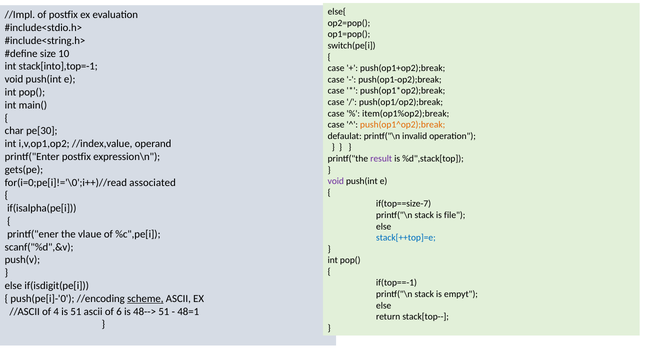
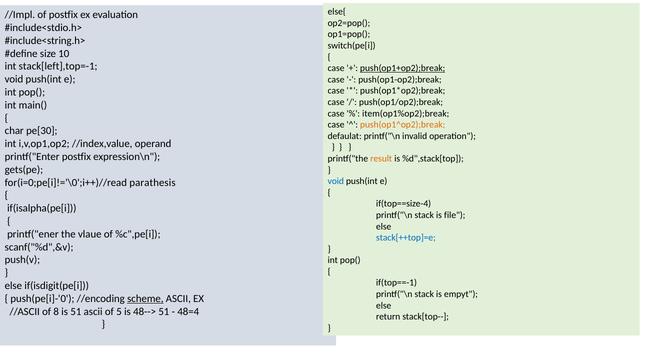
stack[into],top=-1: stack[into],top=-1 -> stack[left],top=-1 (58, 66)
push(op1+op2);break underline: none -> present (403, 68)
result colour: purple -> orange (381, 159)
void colour: purple -> blue (336, 181)
associated: associated -> parathesis (153, 183)
if(top==size-7: if(top==size-7 -> if(top==size-4 (404, 204)
4: 4 -> 8 (56, 312)
6: 6 -> 5 (119, 312)
48=1: 48=1 -> 48=4 (188, 312)
